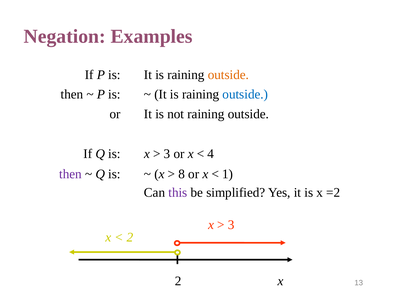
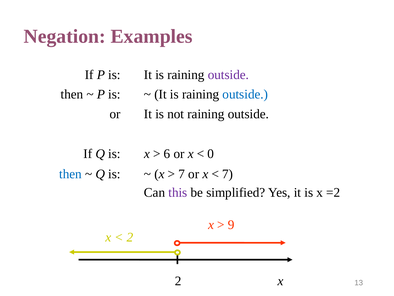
outside colour: orange -> purple (228, 75)
3: 3 -> 6 (167, 154)
4: 4 -> 0 (211, 154)
then colour: purple -> blue (70, 174)
8: 8 -> 7 (182, 174)
1: 1 -> 7 (228, 174)
3: 3 -> 9 (231, 224)
